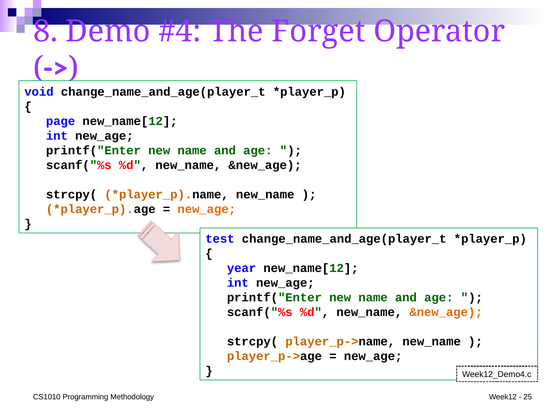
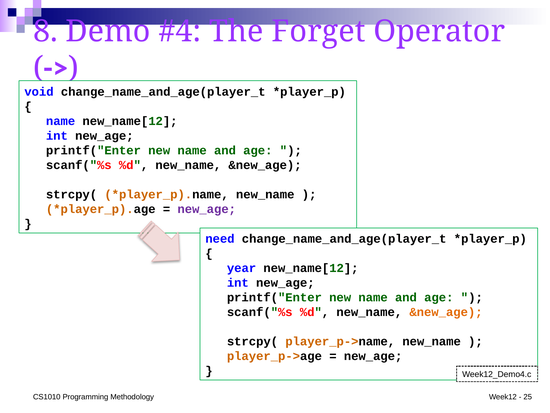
page: page -> name (61, 121)
new_age colour: orange -> purple (207, 209)
test: test -> need (220, 239)
